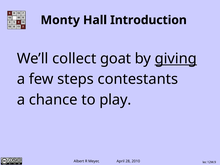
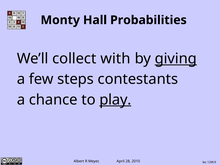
Introduction: Introduction -> Probabilities (148, 20)
goat: goat -> with (115, 59)
play underline: none -> present (115, 100)
